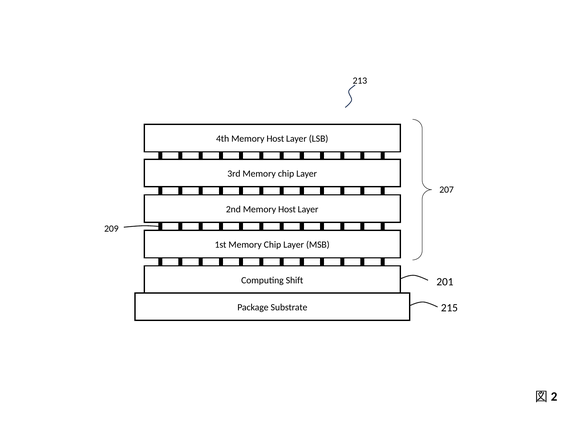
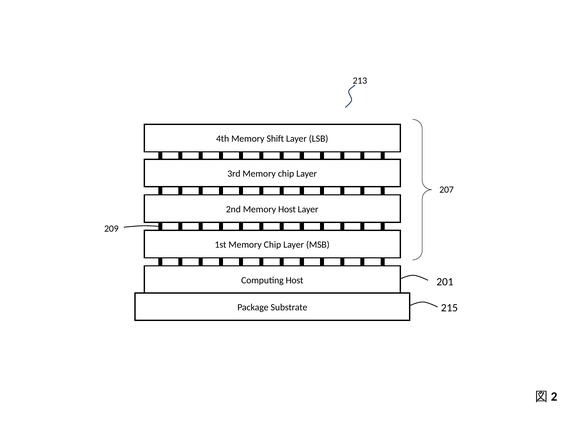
4th Memory Host: Host -> Shift (275, 139)
Computing Shift: Shift -> Host (295, 280)
